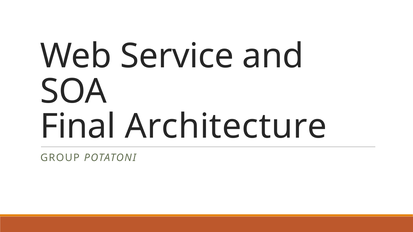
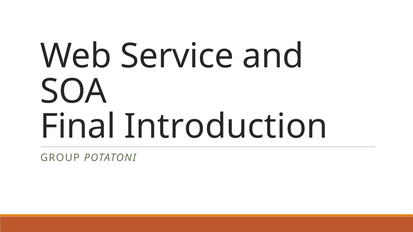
Architecture: Architecture -> Introduction (226, 127)
